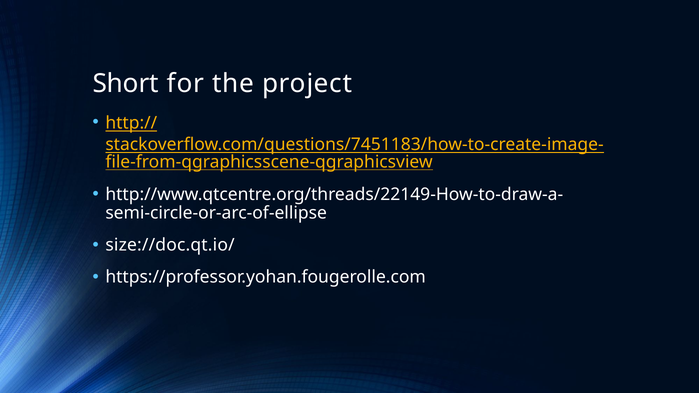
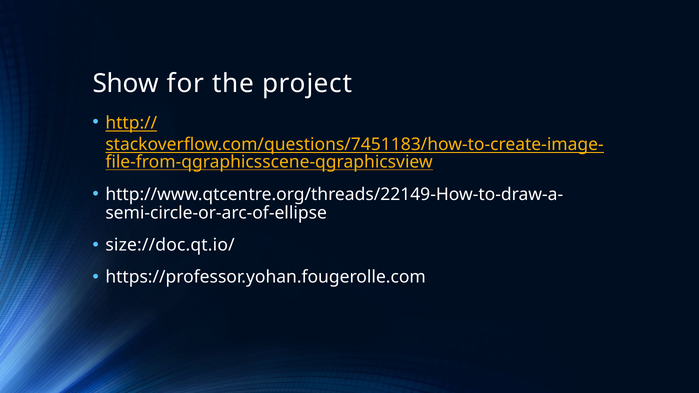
Short: Short -> Show (126, 84)
